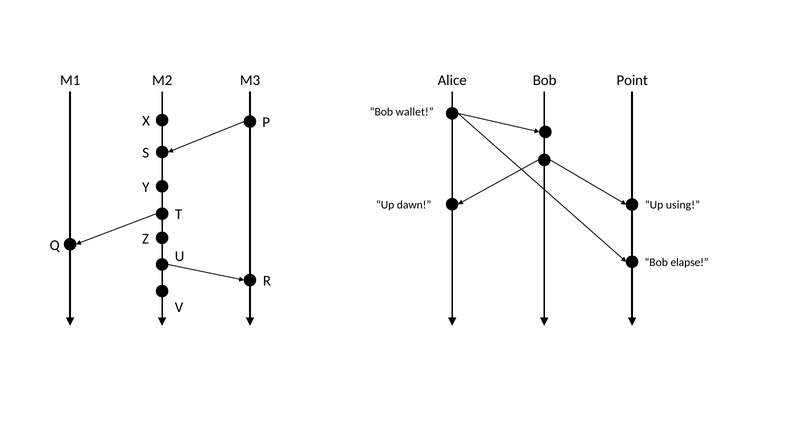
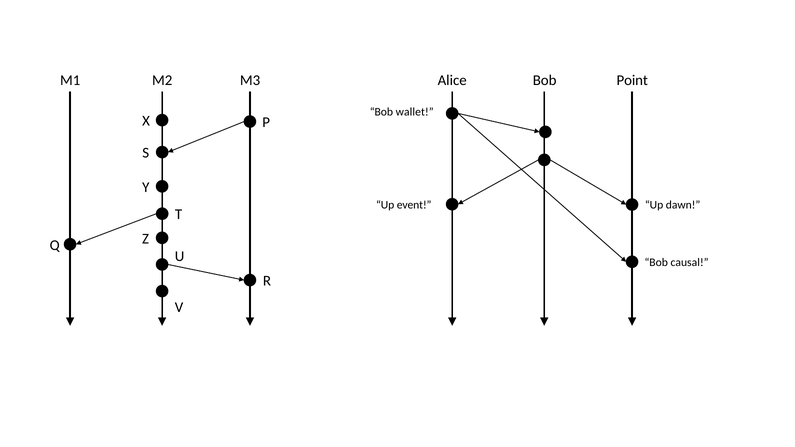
dawn: dawn -> event (414, 205)
using: using -> dawn (683, 205)
elapse: elapse -> causal (690, 262)
